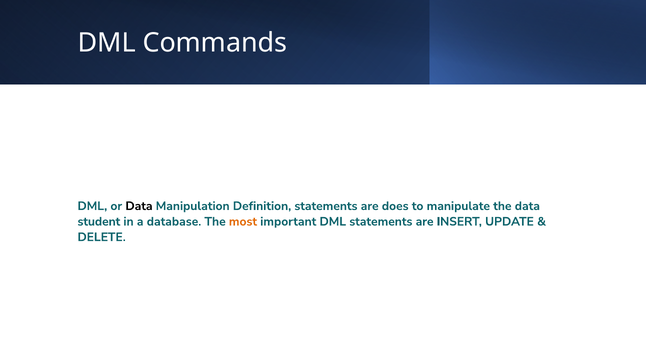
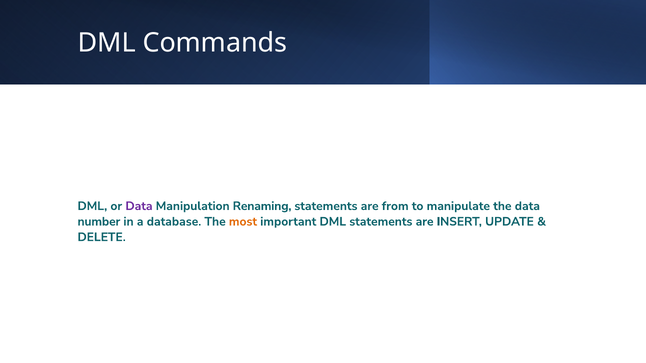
Data colour: black -> purple (139, 206)
Definition: Definition -> Renaming (262, 206)
does: does -> from (395, 206)
student: student -> number (99, 222)
